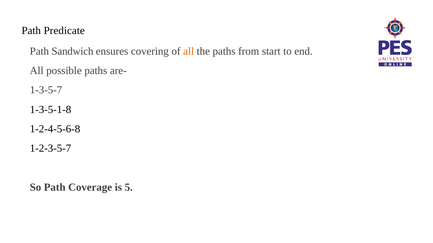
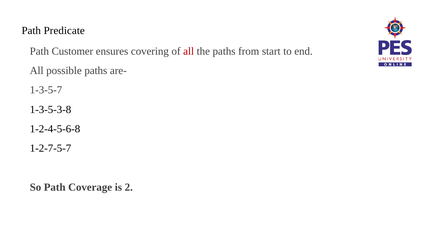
Sandwich: Sandwich -> Customer (72, 51)
all colour: orange -> red (189, 51)
1-3-5-1-8: 1-3-5-1-8 -> 1-3-5-3-8 (50, 110)
1-2-3-5-7: 1-2-3-5-7 -> 1-2-7-5-7 (50, 149)
5: 5 -> 2 (129, 188)
